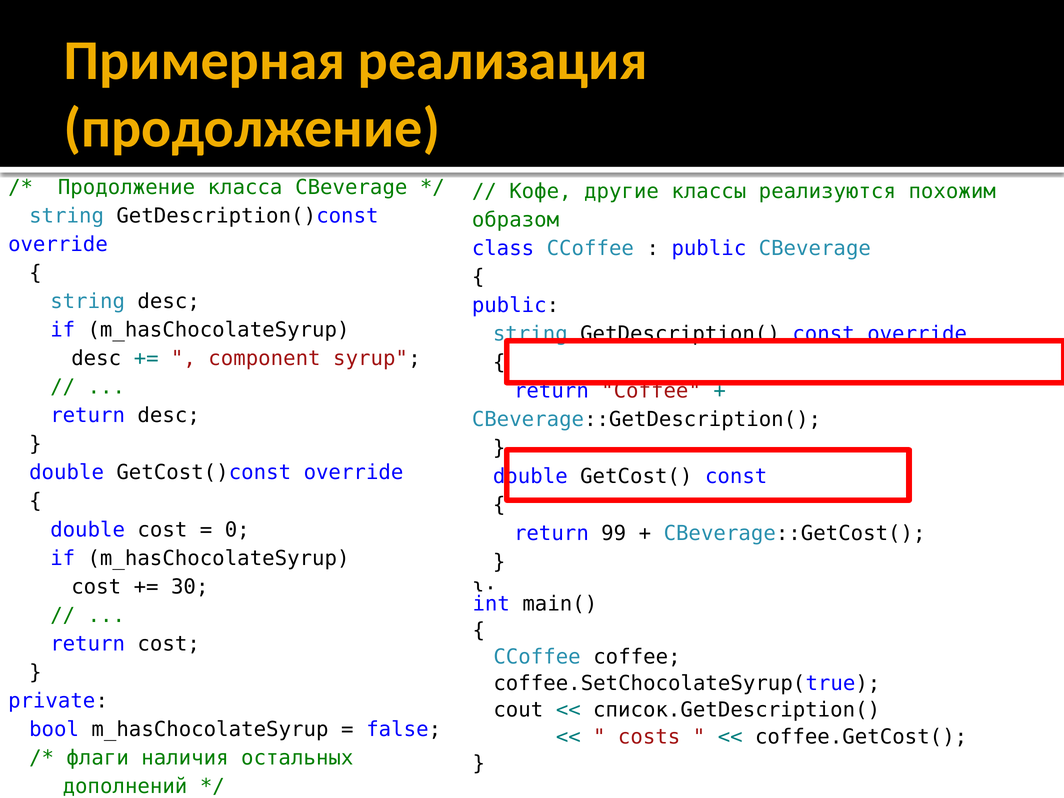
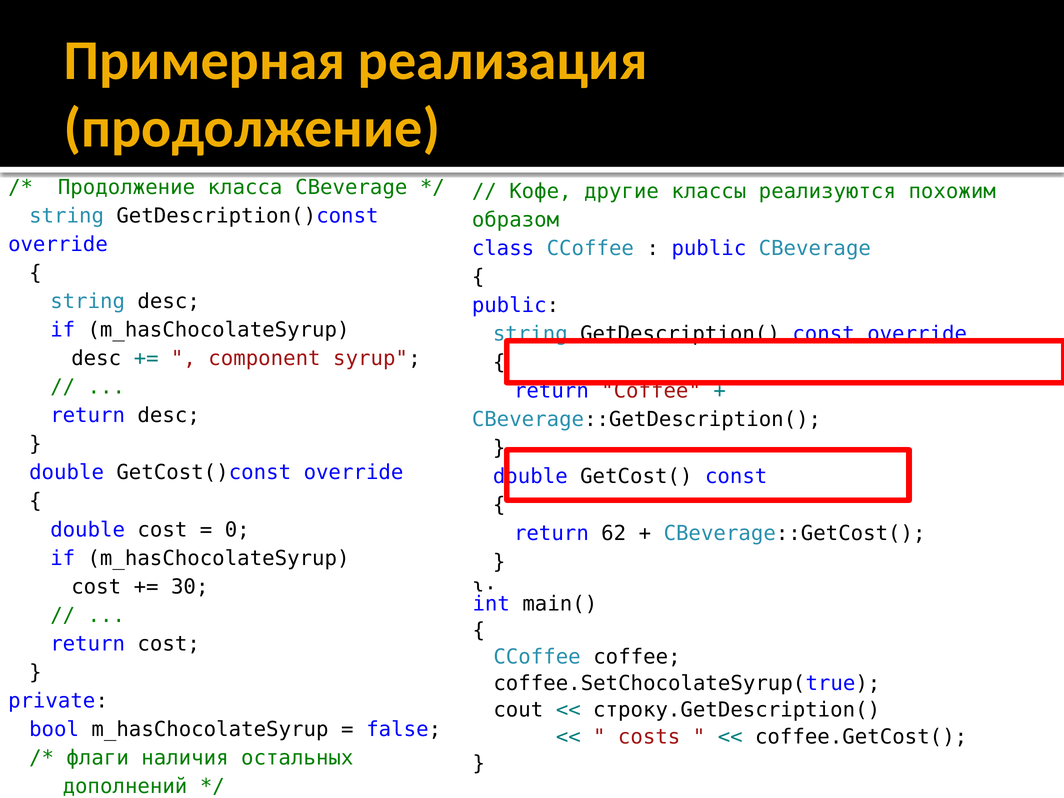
99: 99 -> 62 (614, 534)
список.GetDescription(: список.GetDescription( -> строку.GetDescription( (737, 710)
